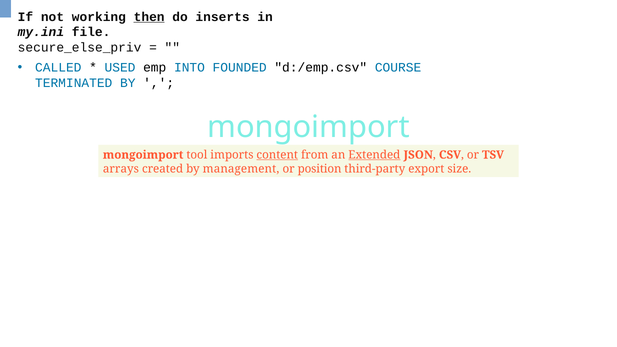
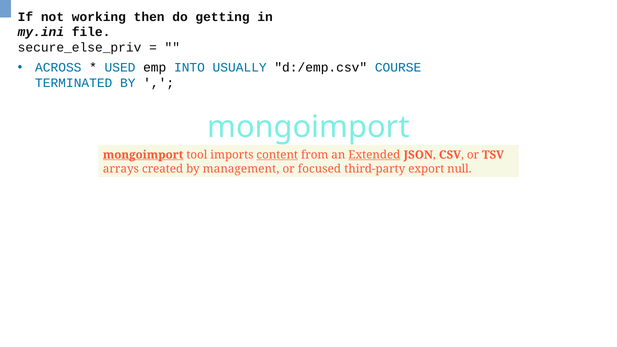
then underline: present -> none (149, 17)
inserts: inserts -> getting (223, 17)
CALLED: CALLED -> ACROSS (58, 68)
FOUNDED: FOUNDED -> USUALLY (240, 68)
mongoimport underline: none -> present (143, 155)
position: position -> focused (319, 169)
size: size -> null (459, 169)
